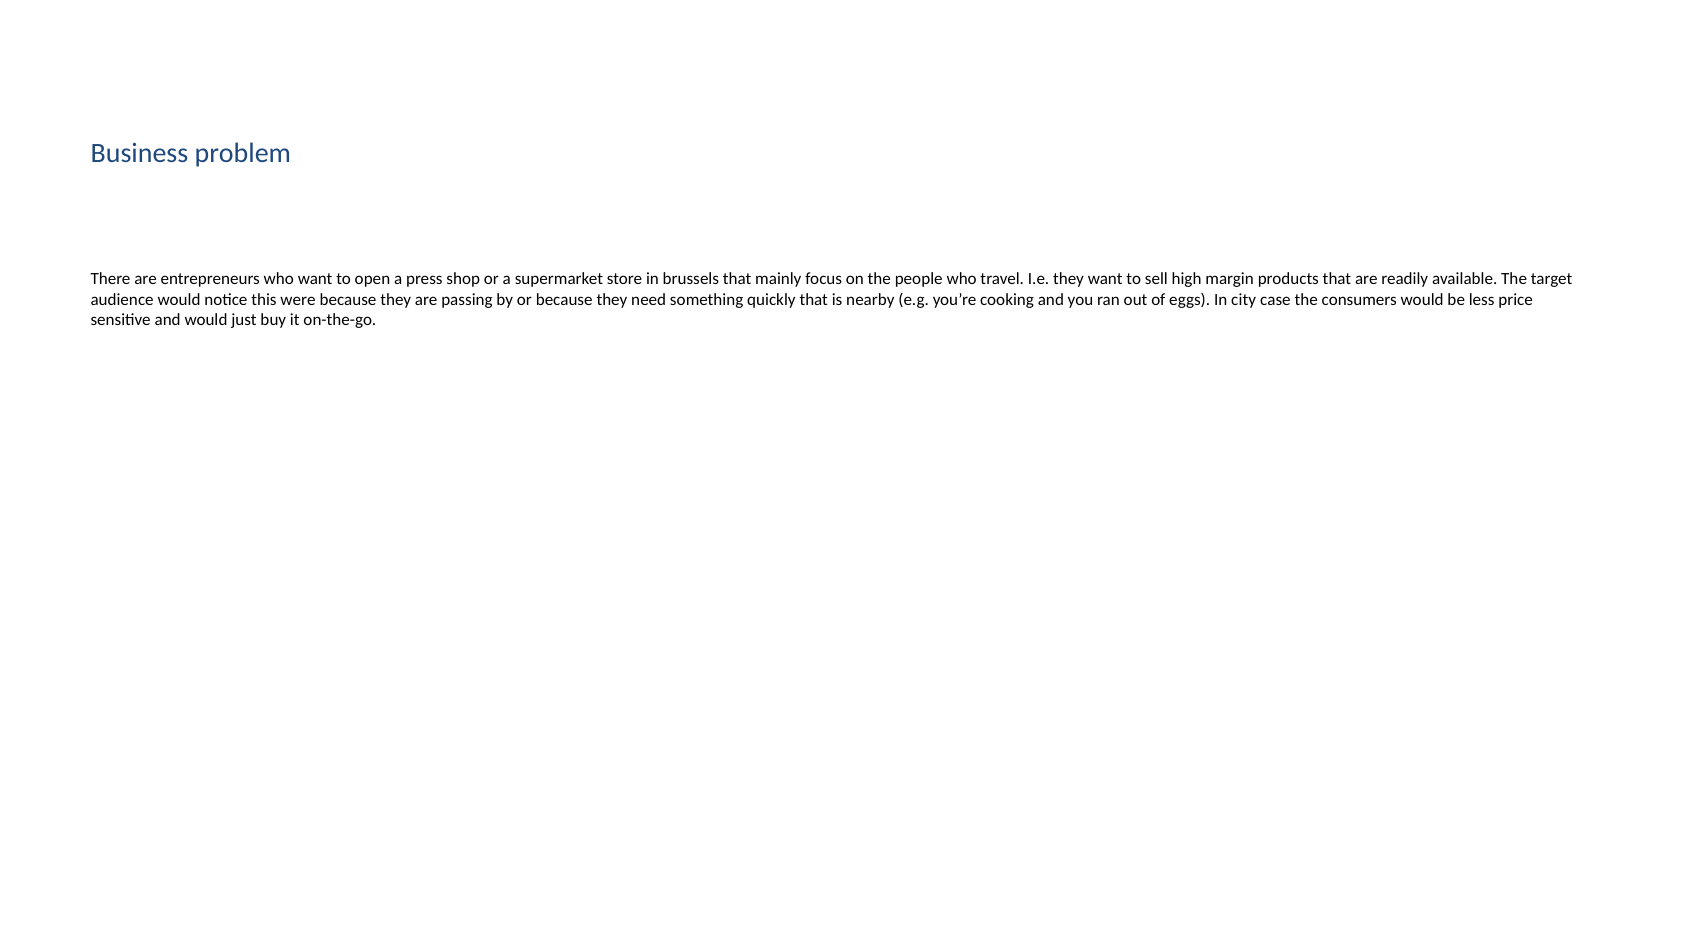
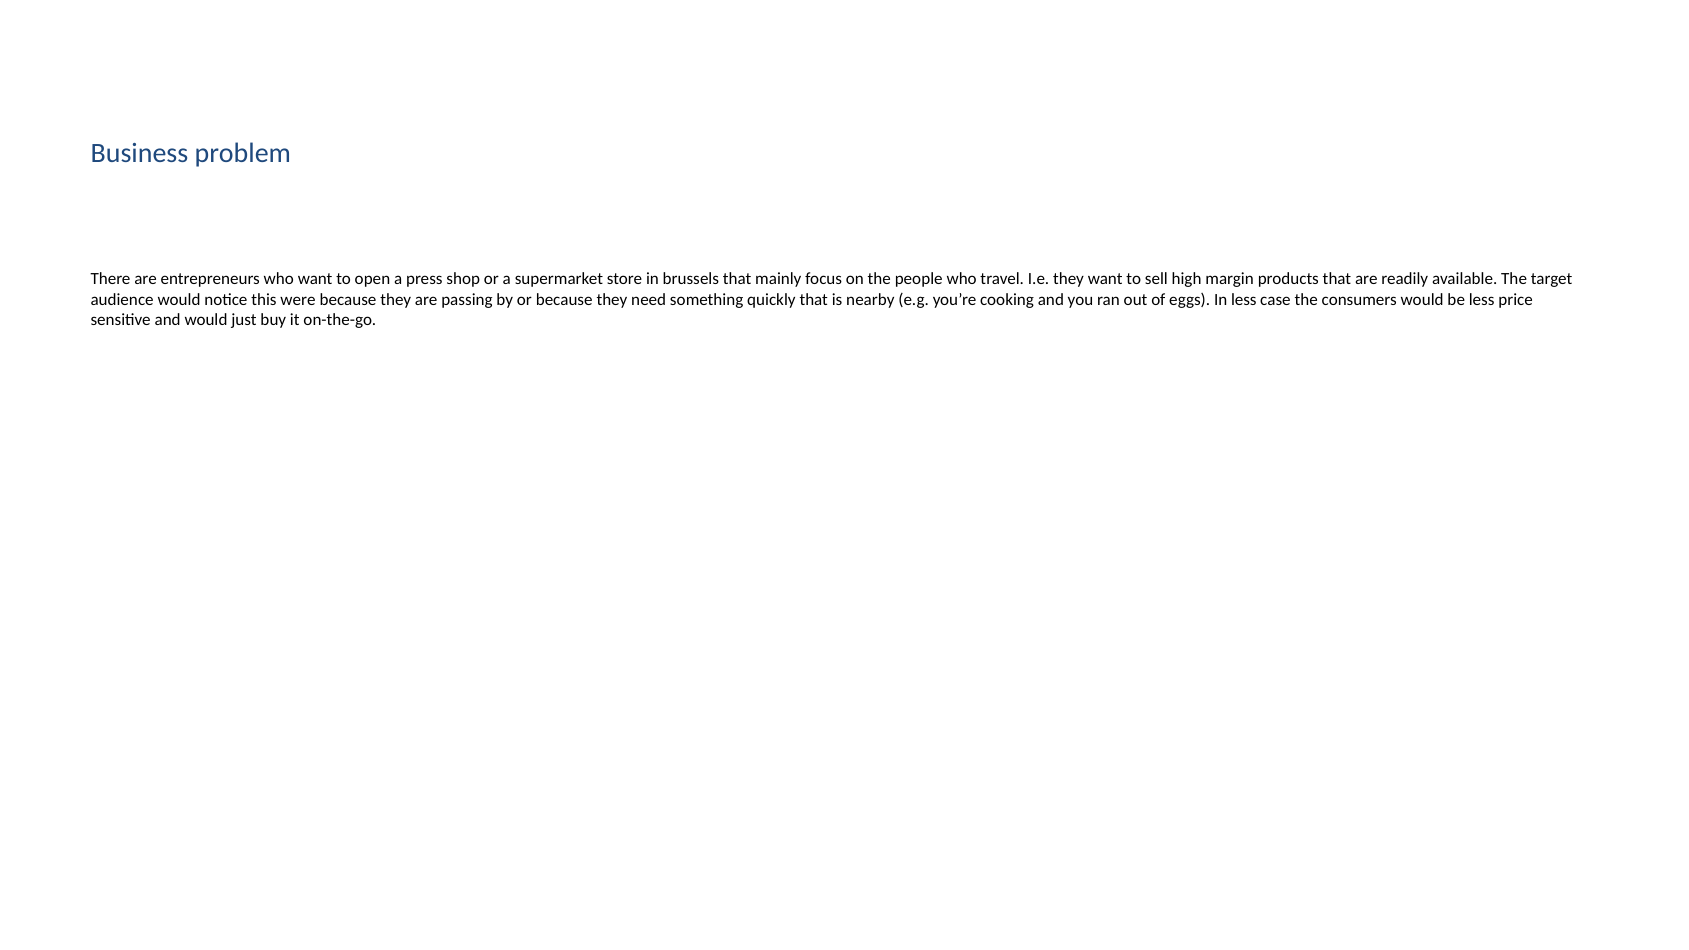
In city: city -> less (1244, 300)
